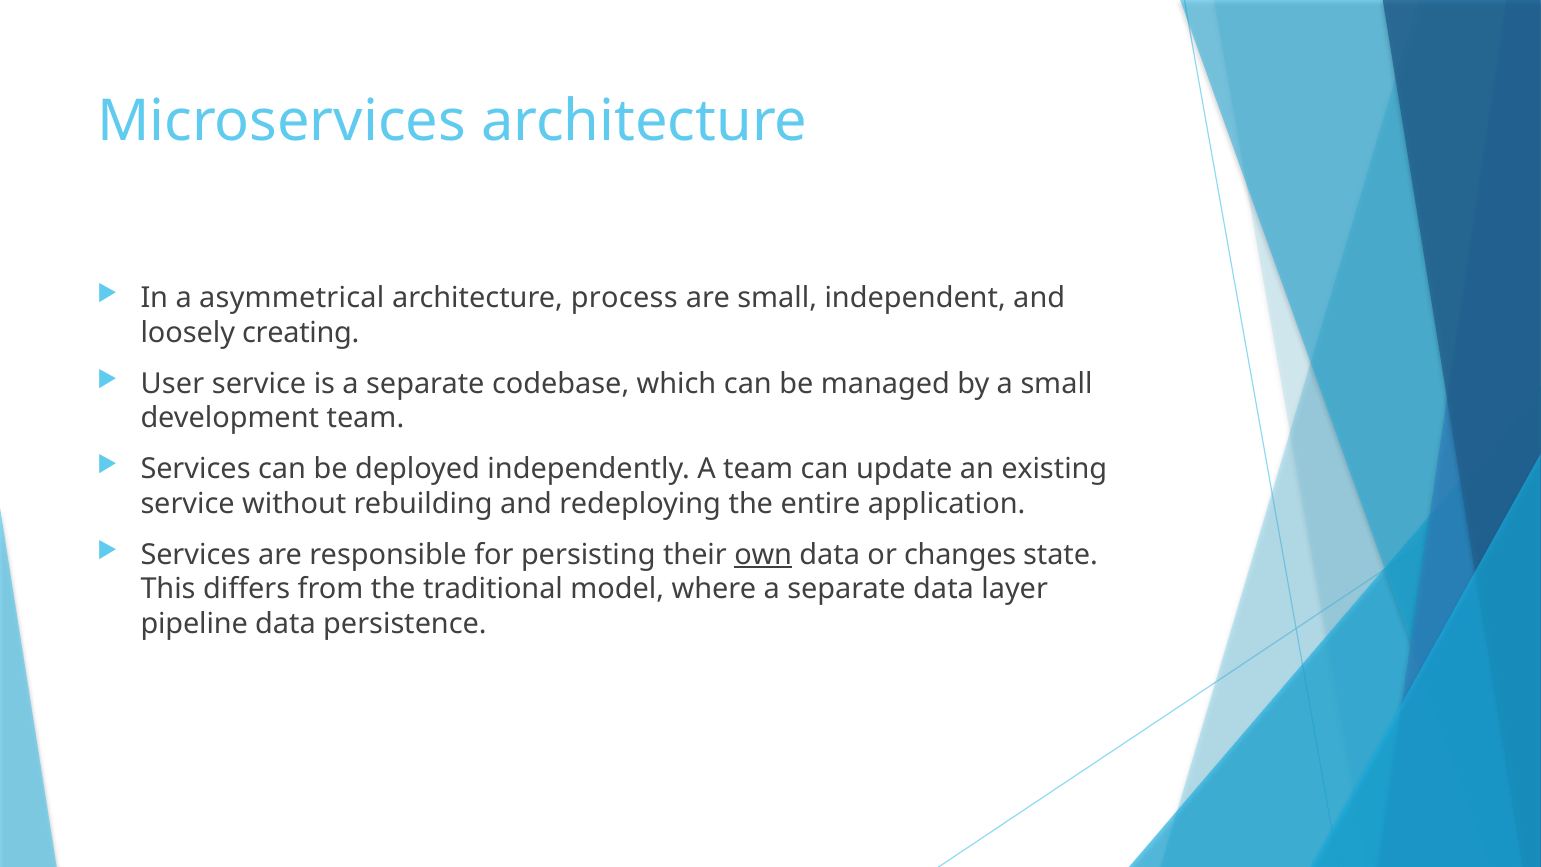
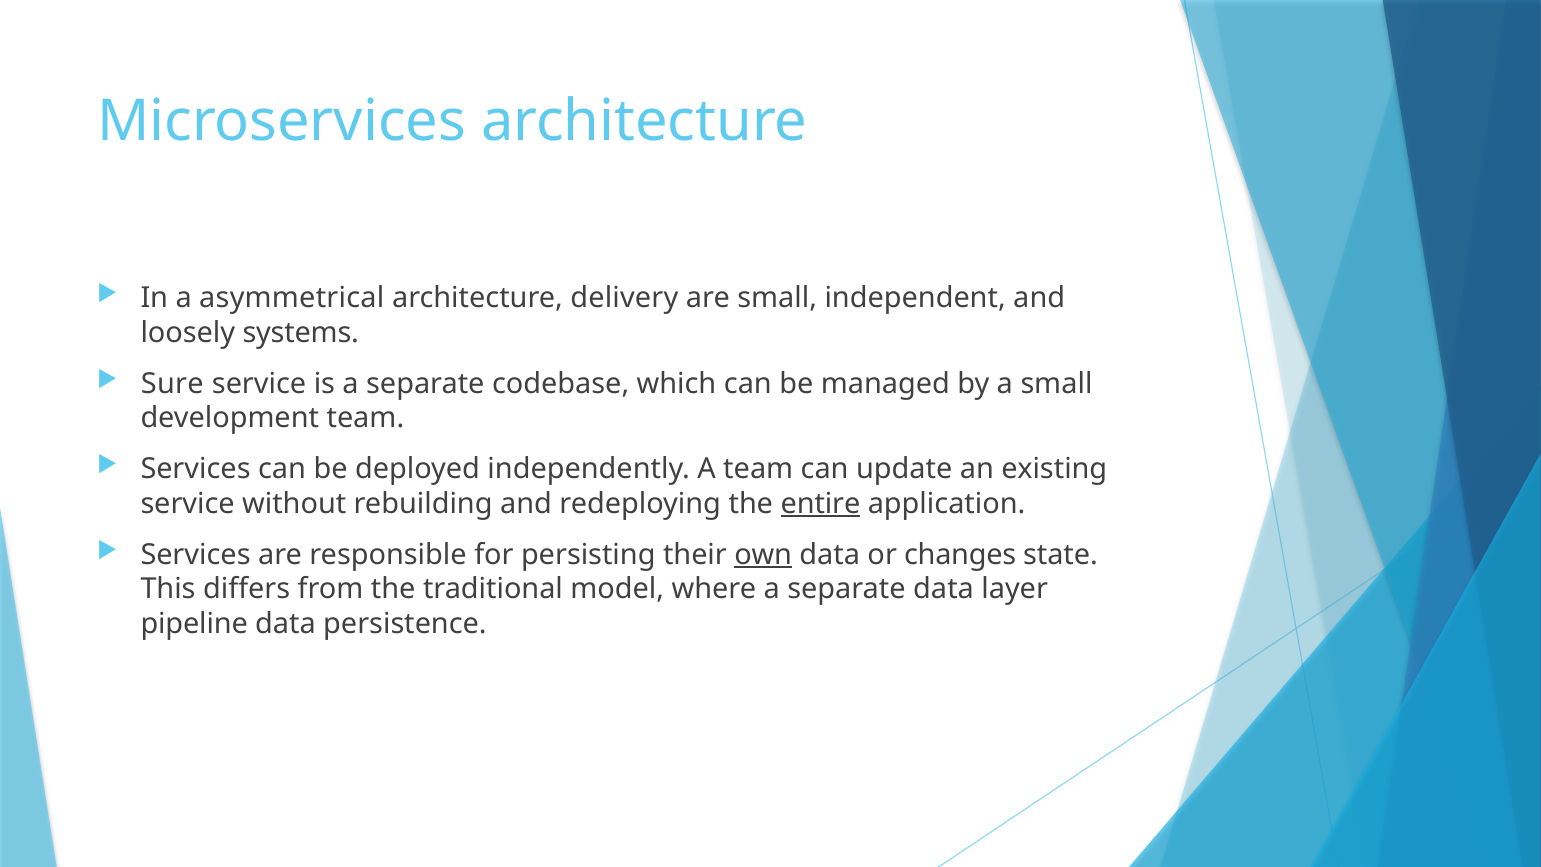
process: process -> delivery (624, 298)
creating: creating -> systems (301, 333)
User: User -> Sure (172, 384)
entire underline: none -> present (820, 504)
